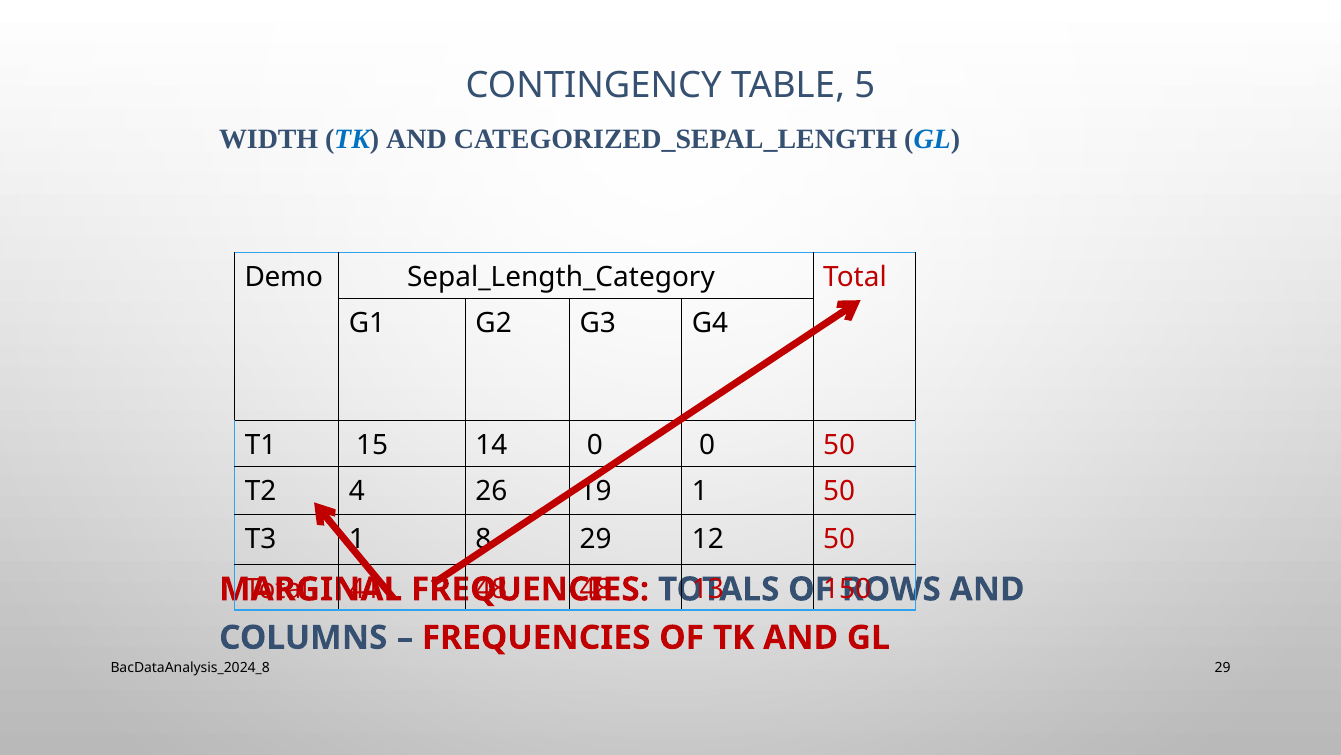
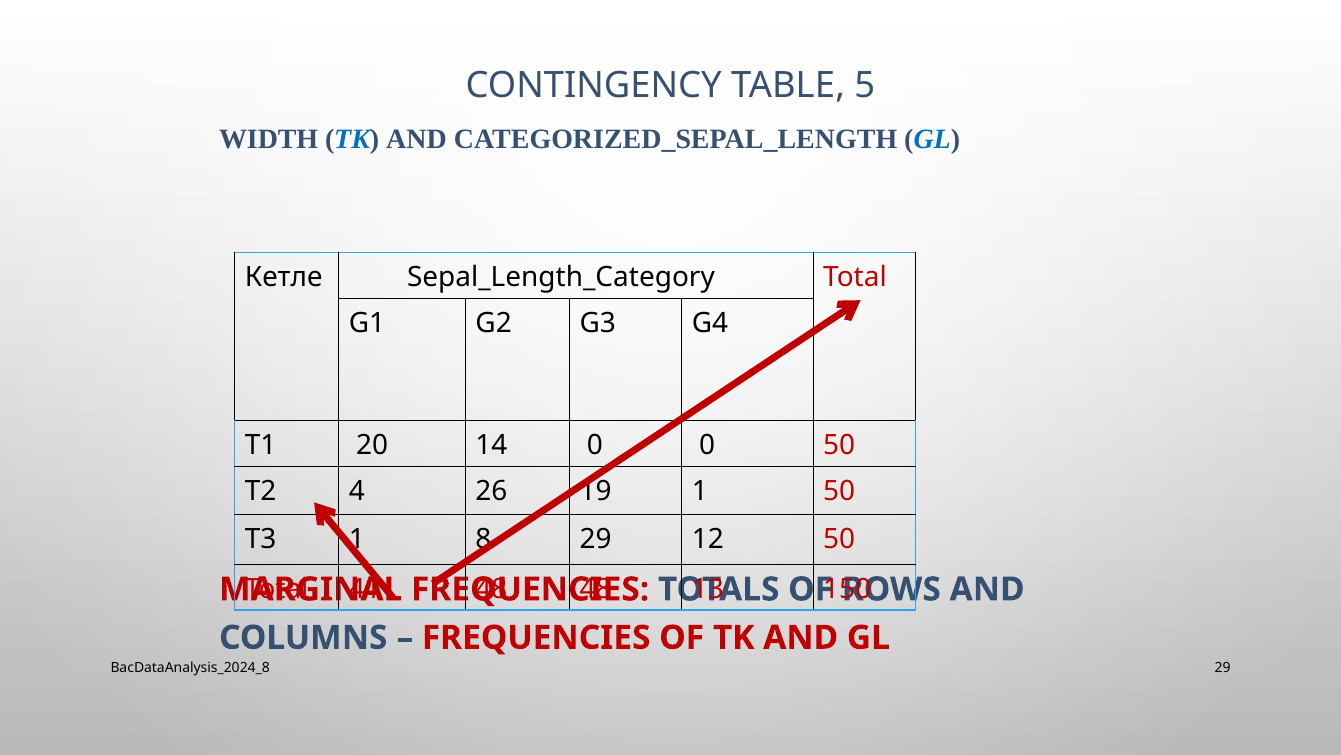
Demo: Demo -> Кетле (284, 277)
15: 15 -> 20 (372, 445)
